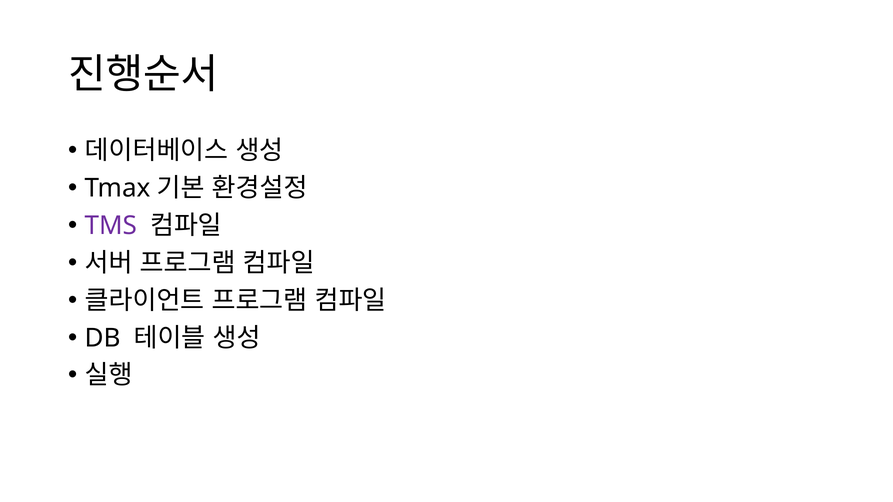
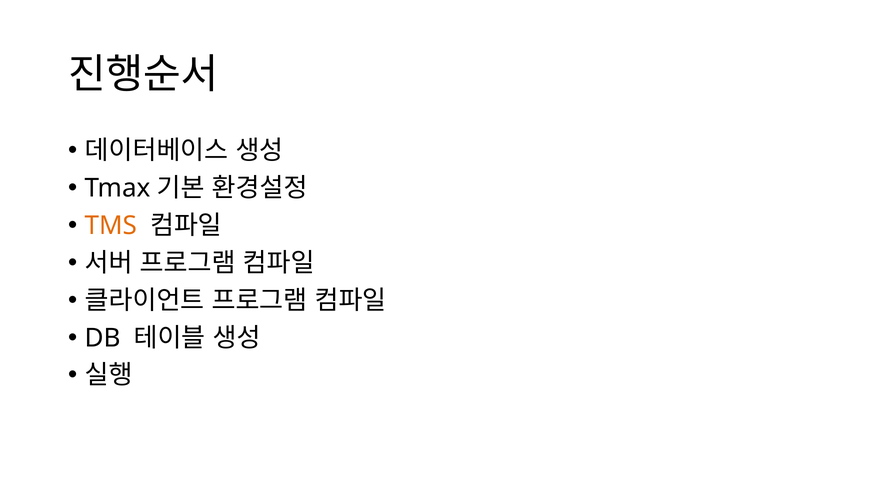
TMS colour: purple -> orange (111, 226)
